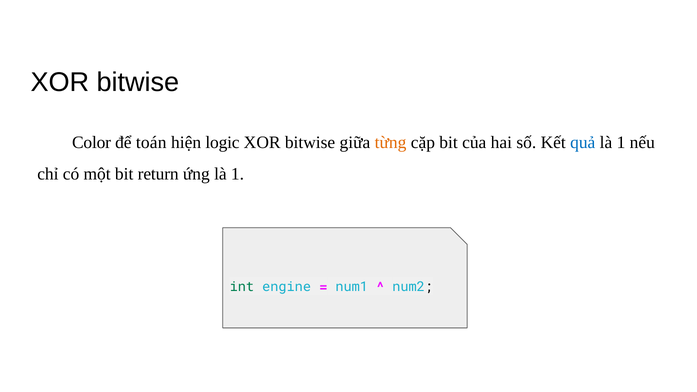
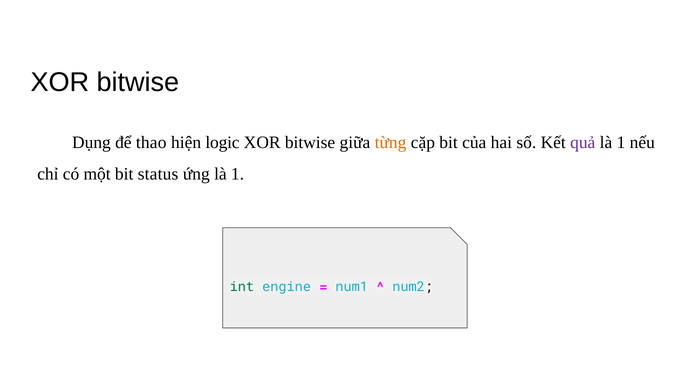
Color: Color -> Dụng (91, 143)
toán: toán -> thao (151, 143)
quả colour: blue -> purple (583, 143)
return: return -> status (158, 174)
